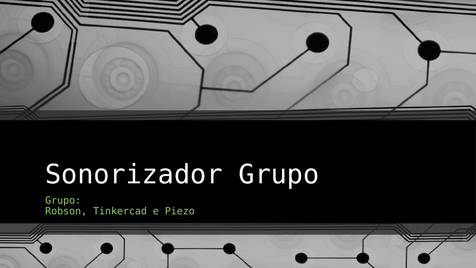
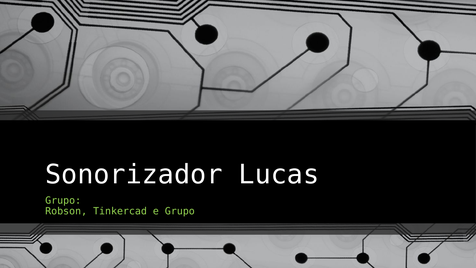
Sonorizador Grupo: Grupo -> Lucas (279, 175)
e Piezo: Piezo -> Grupo (180, 211)
